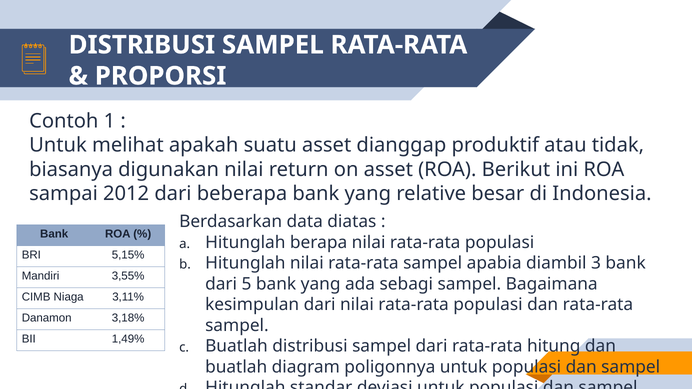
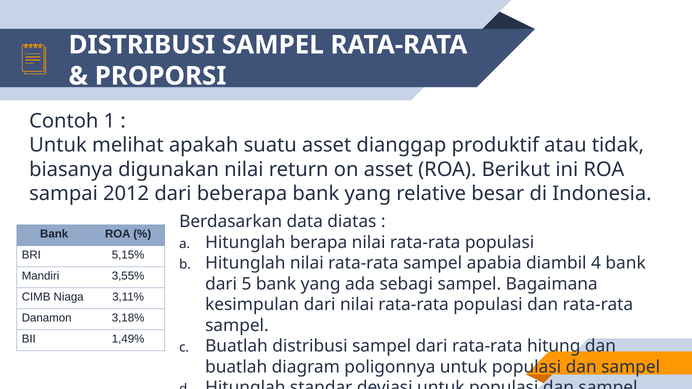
3: 3 -> 4 (596, 263)
